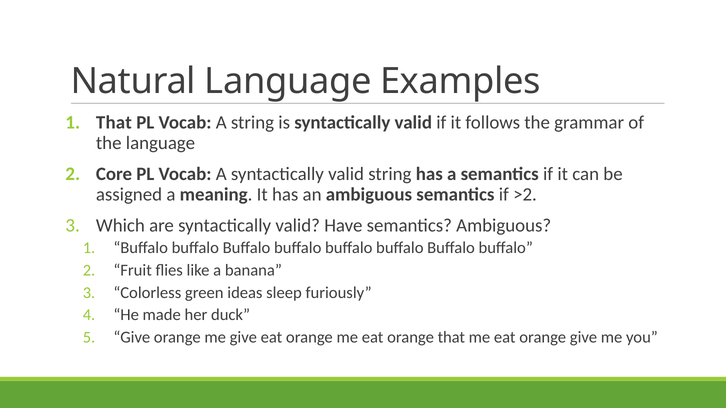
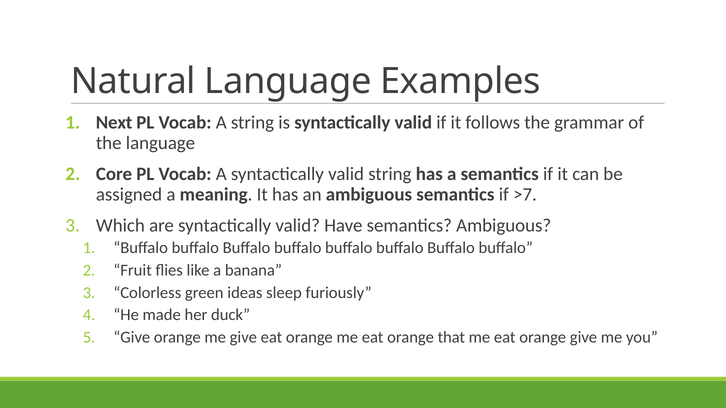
That: That -> Next (114, 123)
>2: >2 -> >7 (525, 195)
